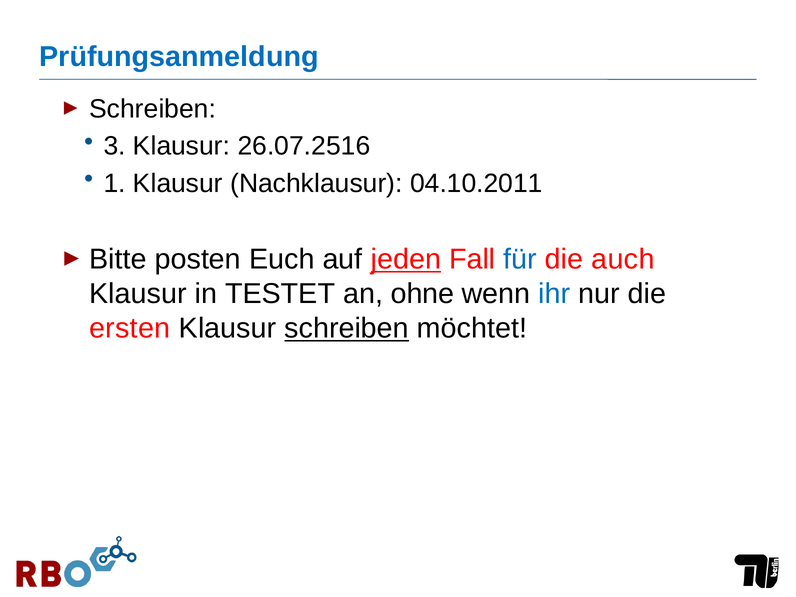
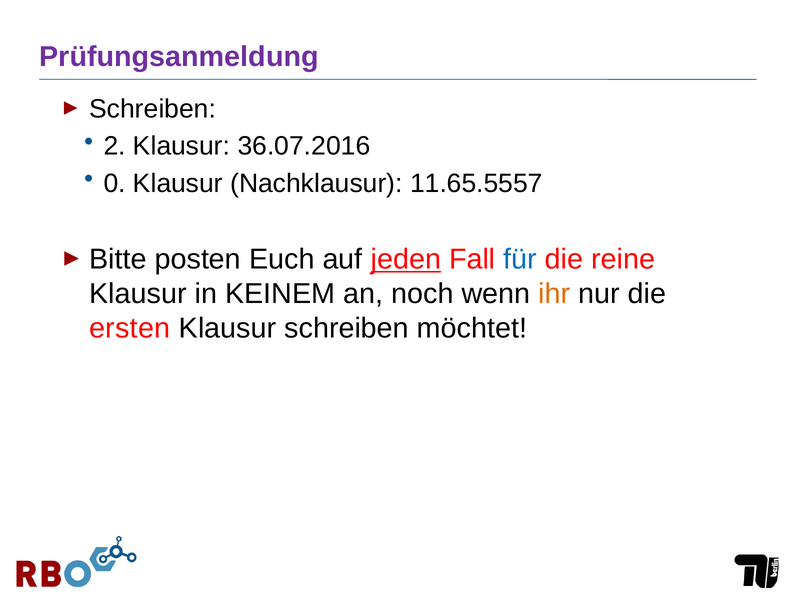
Prüfungsanmeldung colour: blue -> purple (179, 57)
3: 3 -> 2 (115, 146)
26.07.2516: 26.07.2516 -> 36.07.2016 (304, 146)
1: 1 -> 0 (115, 183)
04.10.2011: 04.10.2011 -> 11.65.5557 (476, 183)
auch: auch -> reine (623, 259)
TESTET: TESTET -> KEINEM (280, 294)
ohne: ohne -> noch (422, 294)
ihr colour: blue -> orange (554, 294)
schreiben underline: present -> none (347, 328)
